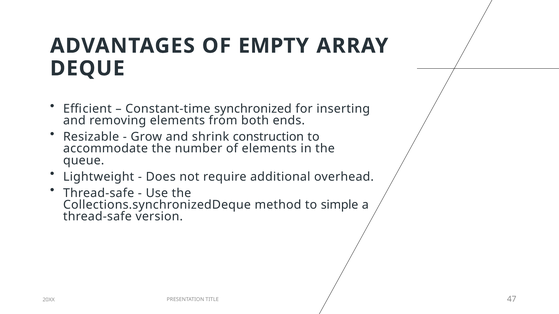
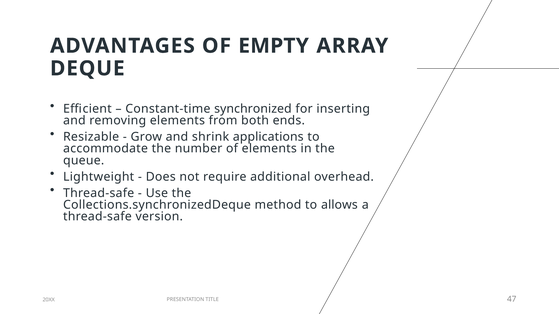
construction: construction -> applications (268, 137)
simple: simple -> allows (339, 205)
